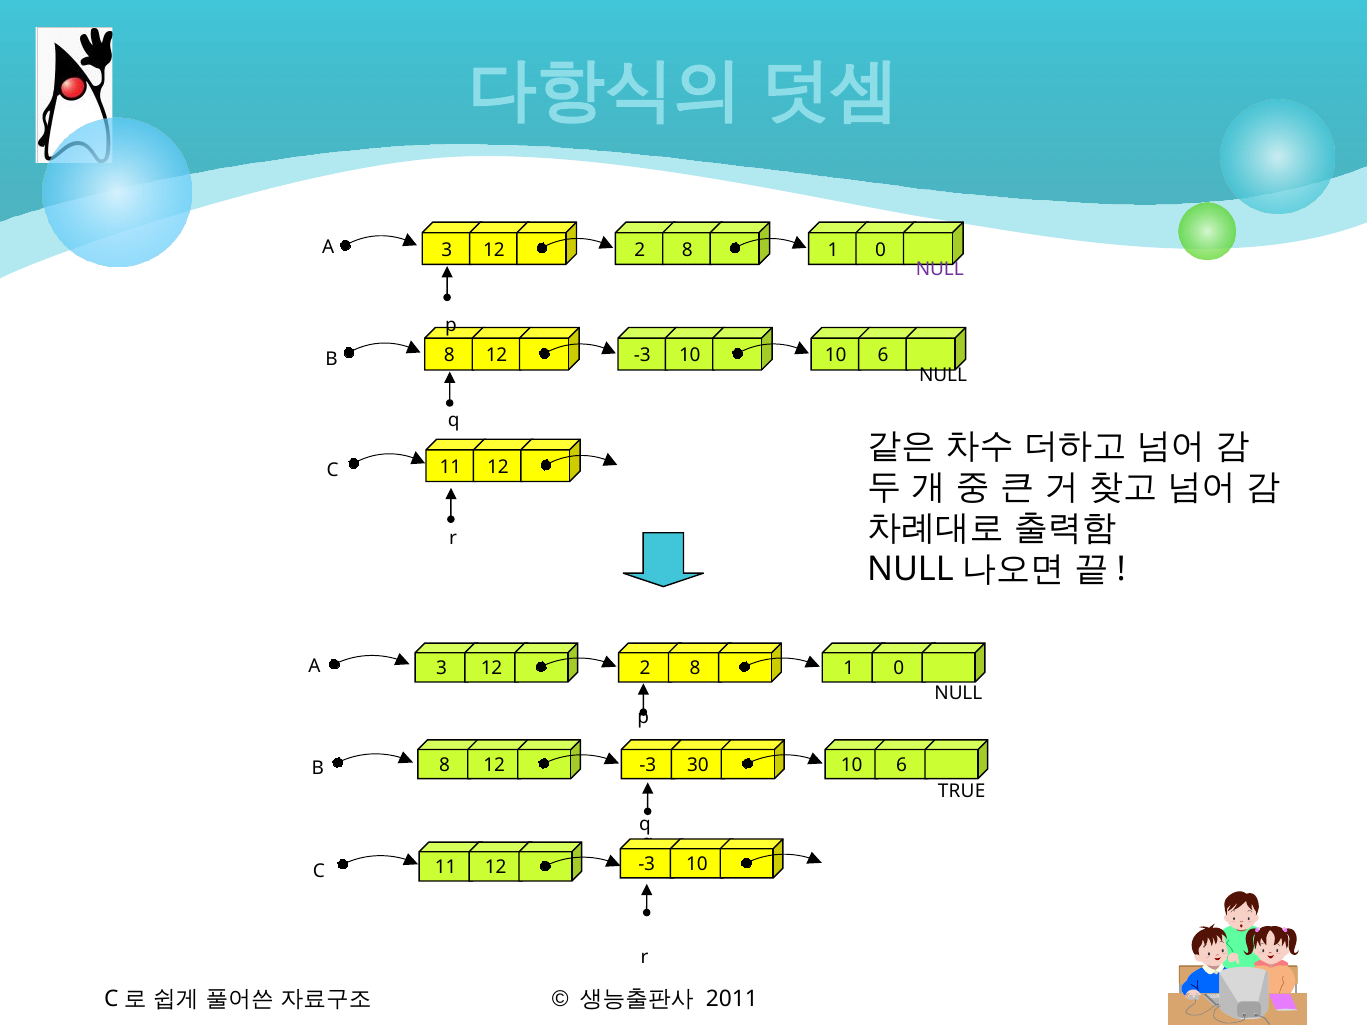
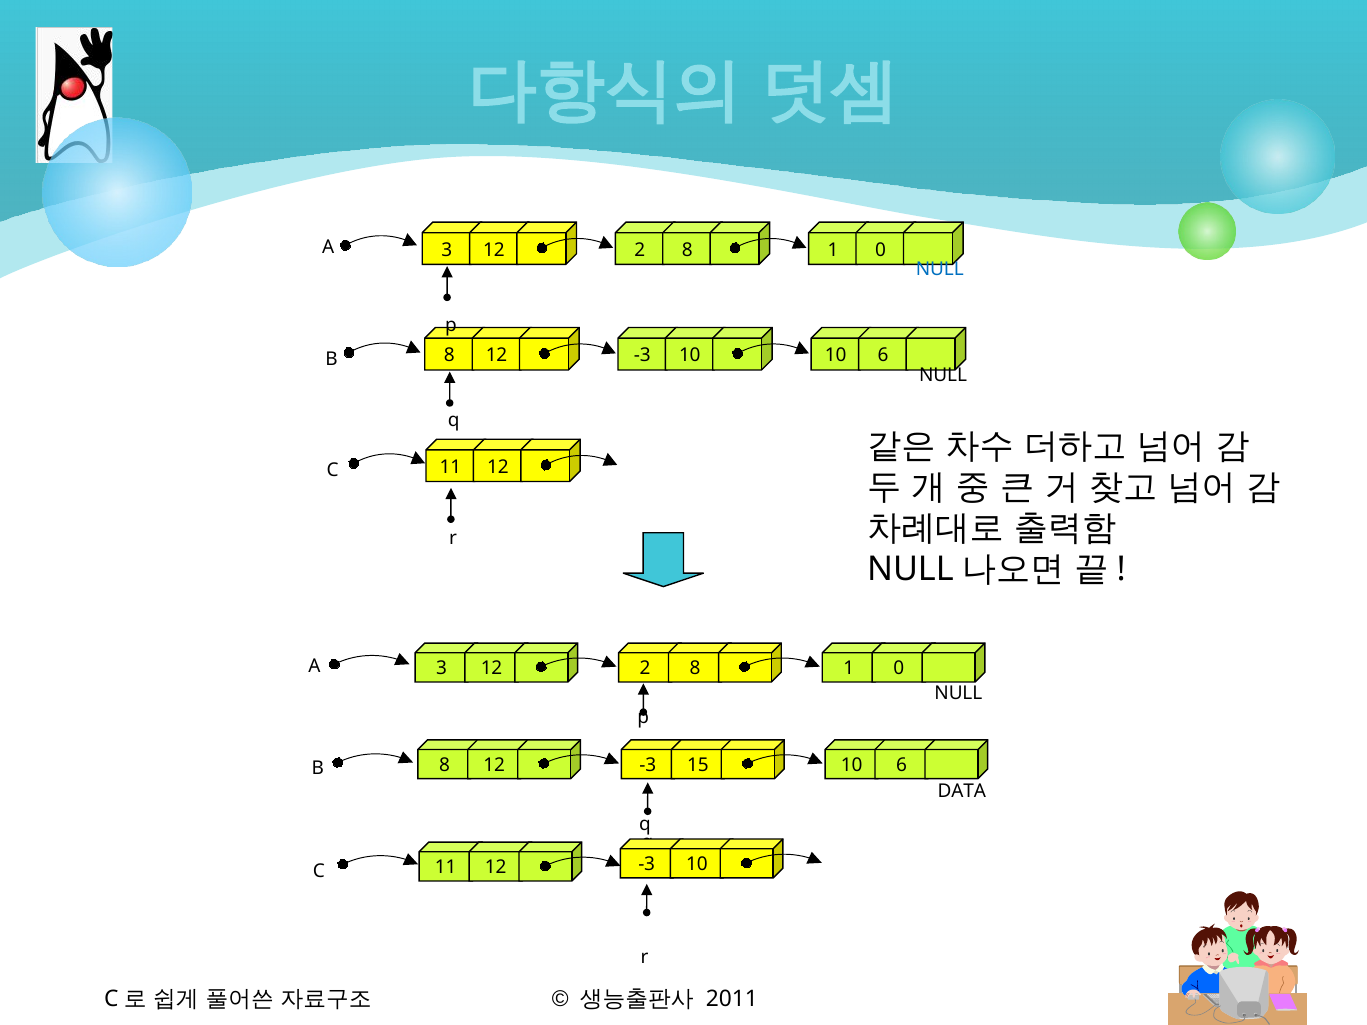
NULL colour: purple -> blue (940, 269)
30: 30 -> 15 (698, 766)
TRUE: TRUE -> DATA (962, 791)
